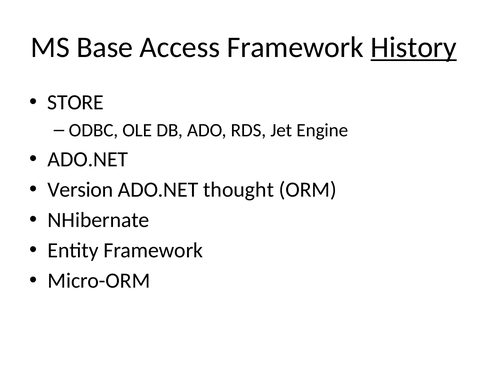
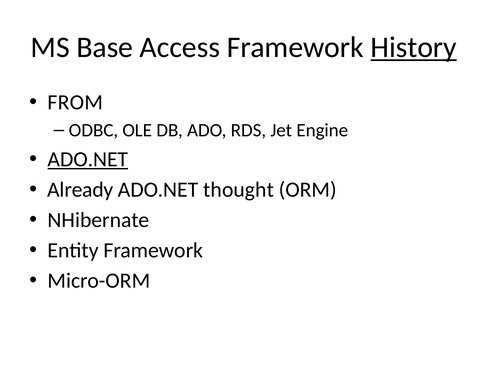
STORE: STORE -> FROM (75, 102)
ADO.NET underline: none -> present (88, 159)
Version: Version -> Already (80, 190)
